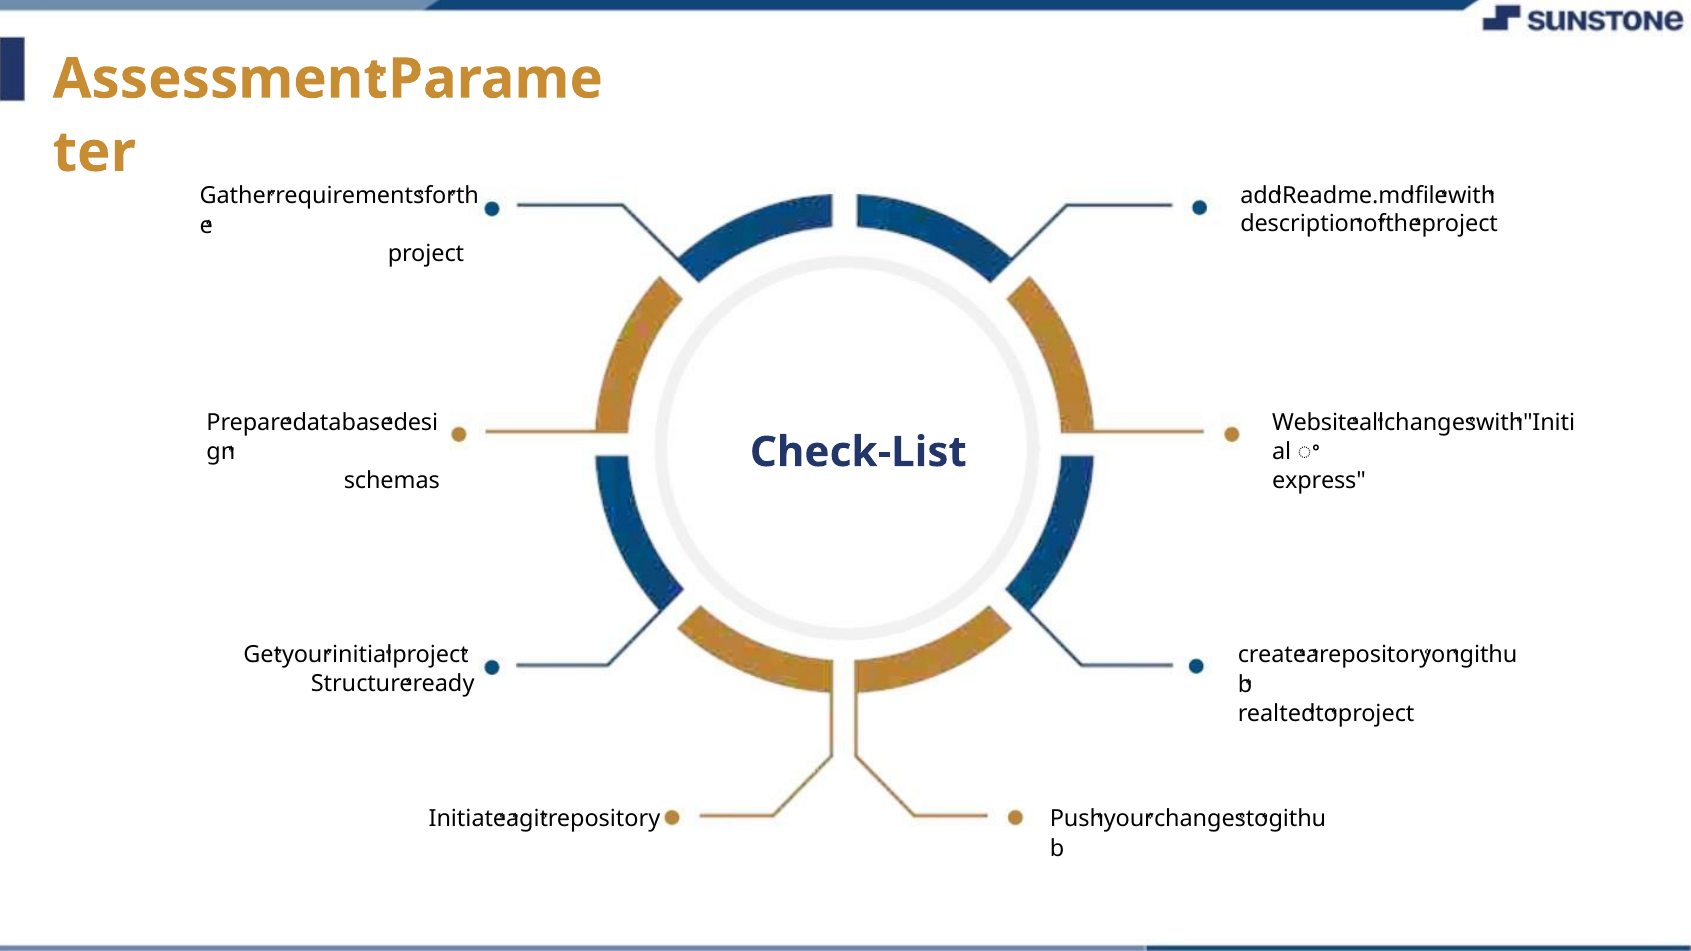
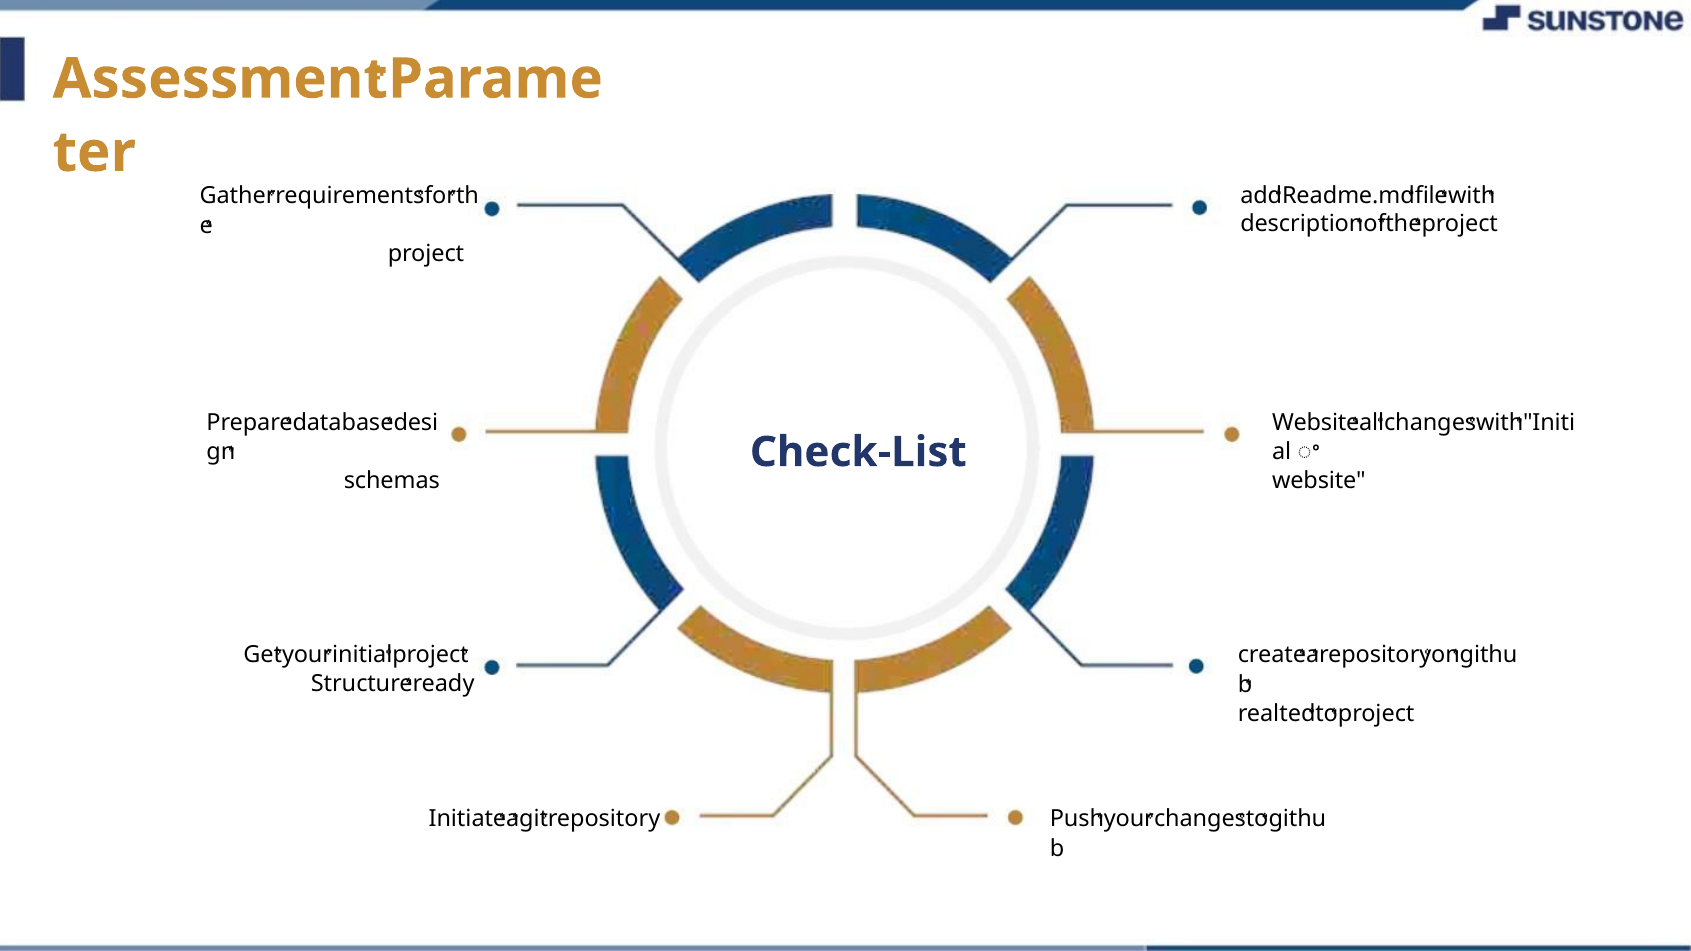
express: express -> website (1319, 481)
